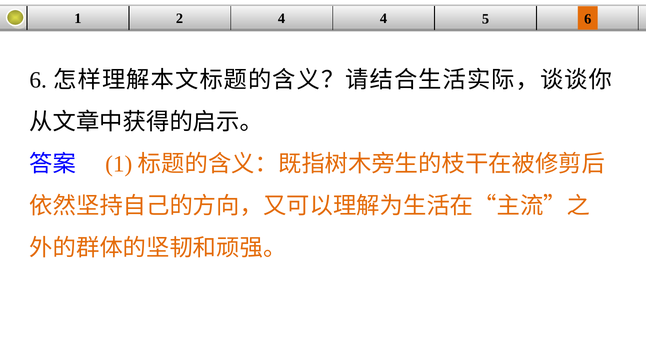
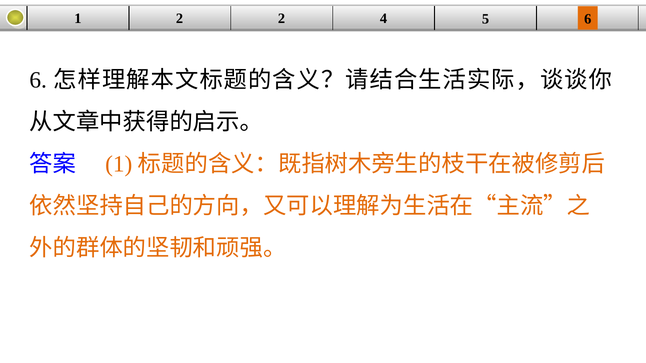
2 4: 4 -> 2 (282, 19)
